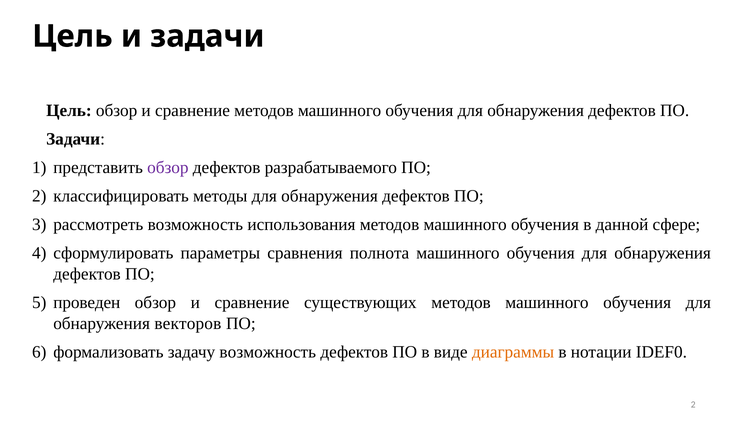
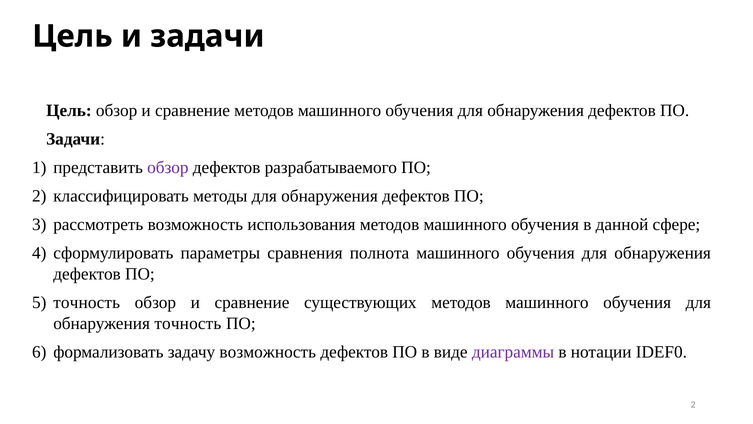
проведен: проведен -> точность (87, 302)
обнаружения векторов: векторов -> точность (188, 323)
диаграммы colour: orange -> purple (513, 352)
